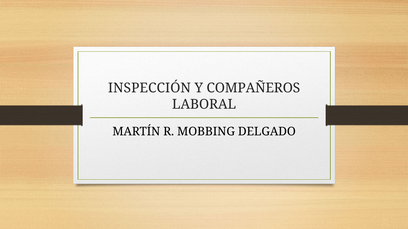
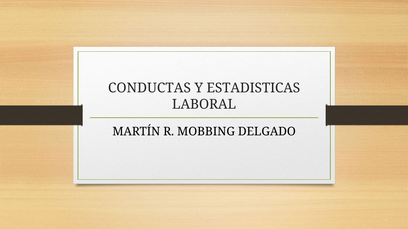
INSPECCIÓN: INSPECCIÓN -> CONDUCTAS (149, 88)
COMPAÑEROS: COMPAÑEROS -> ESTADISTICAS (253, 88)
